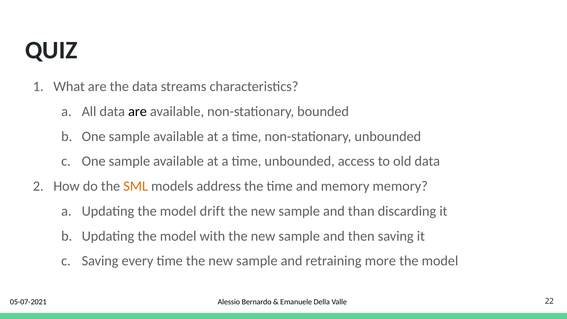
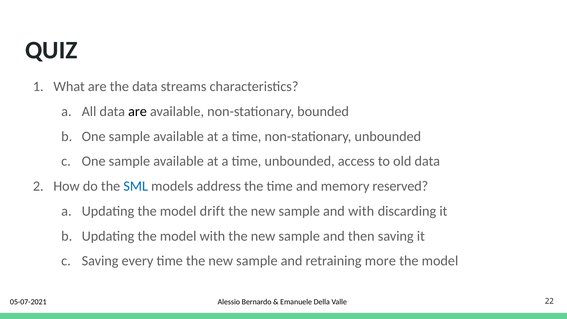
SML colour: orange -> blue (136, 186)
memory memory: memory -> reserved (400, 186)
and than: than -> with (361, 211)
